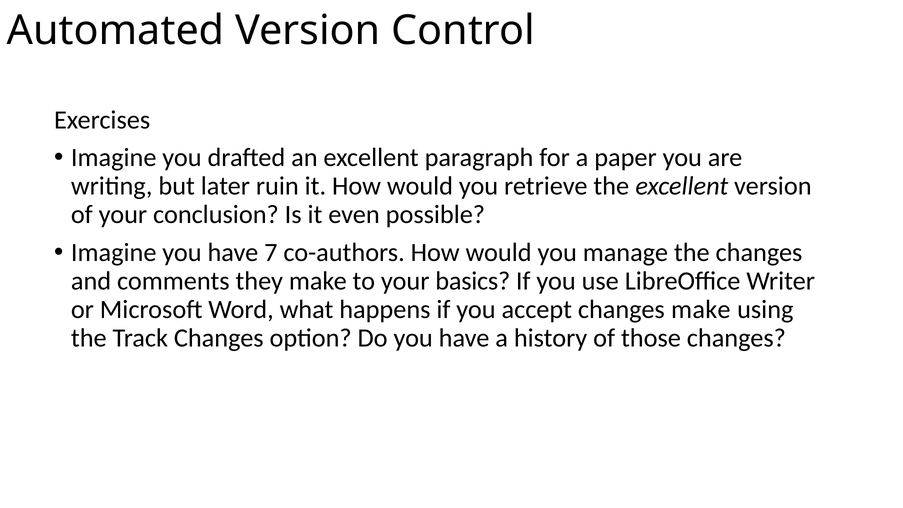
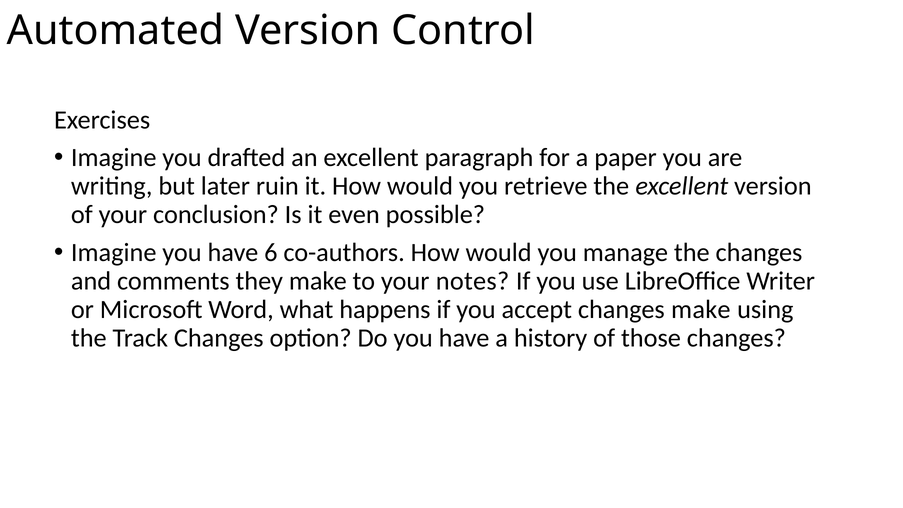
7: 7 -> 6 (271, 252)
basics: basics -> notes (473, 281)
